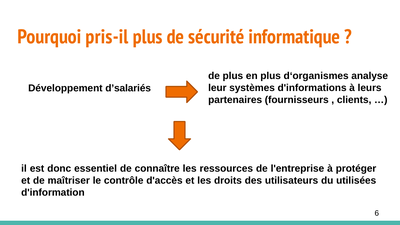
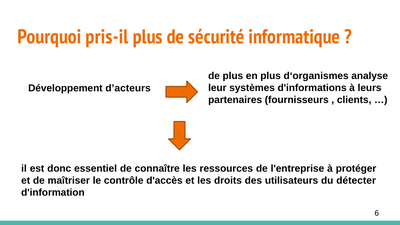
d’salariés: d’salariés -> d’acteurs (128, 88)
utilisées: utilisées -> détecter (356, 180)
